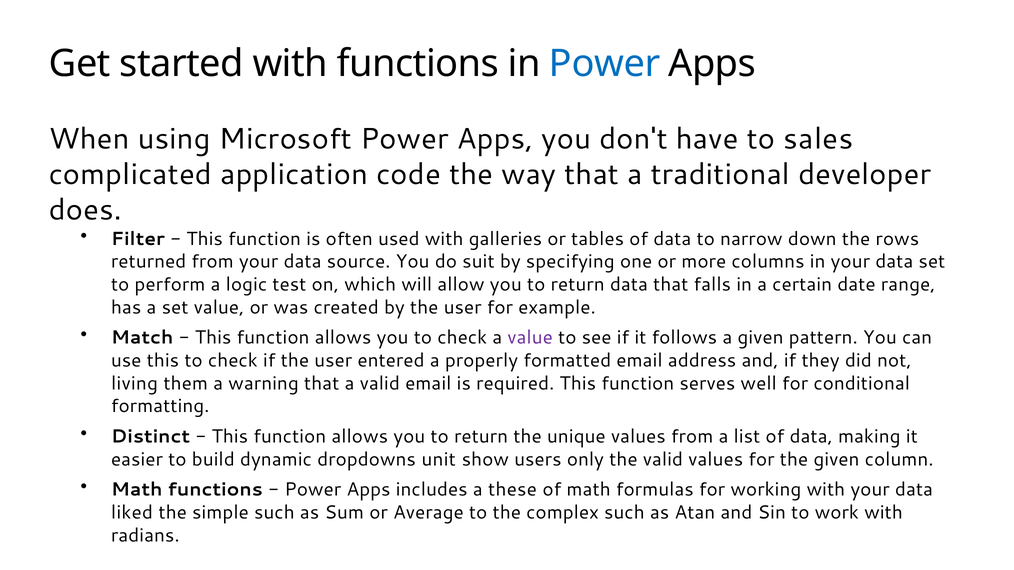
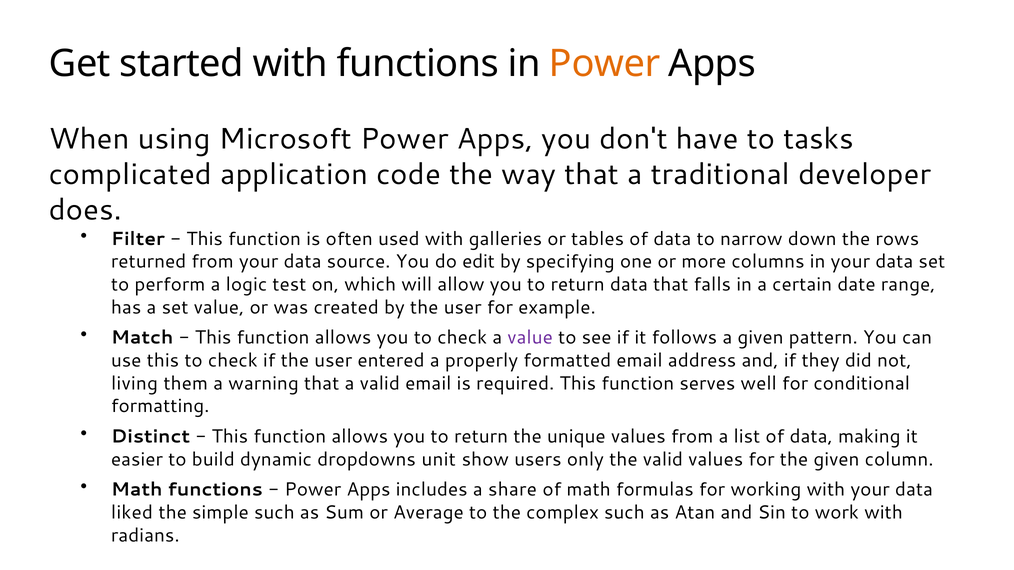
Power colour: blue -> orange (605, 64)
sales: sales -> tasks (819, 139)
suit: suit -> edit (479, 262)
these: these -> share (513, 490)
